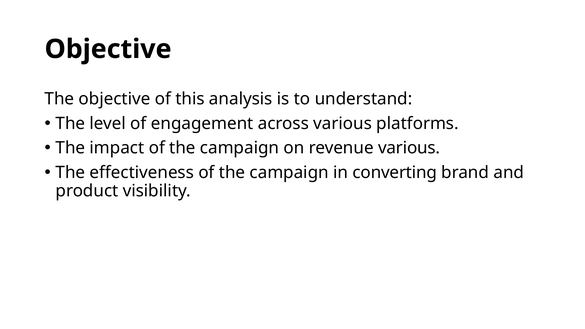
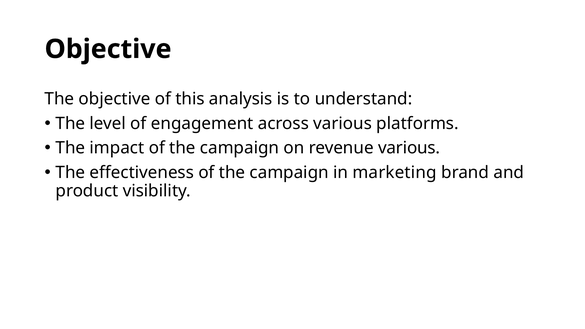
converting: converting -> marketing (395, 172)
